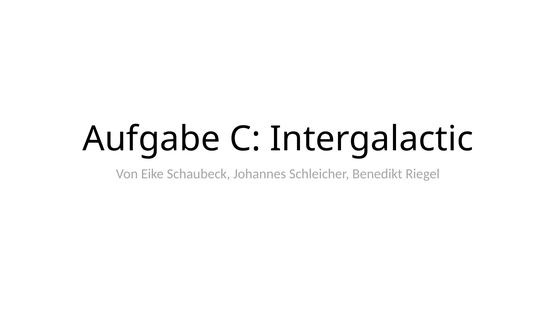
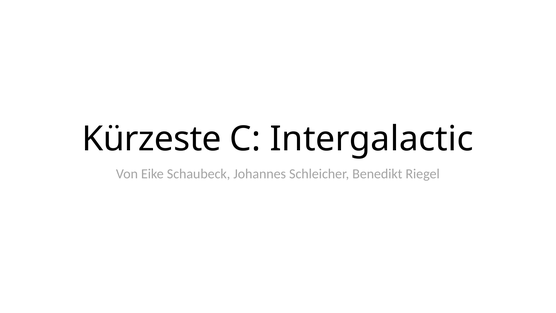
Aufgabe: Aufgabe -> Kürzeste (152, 139)
